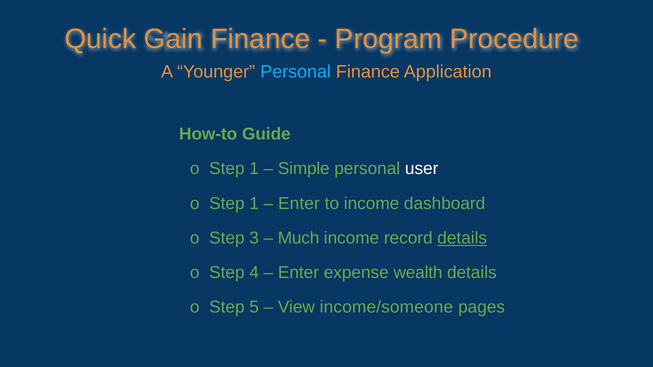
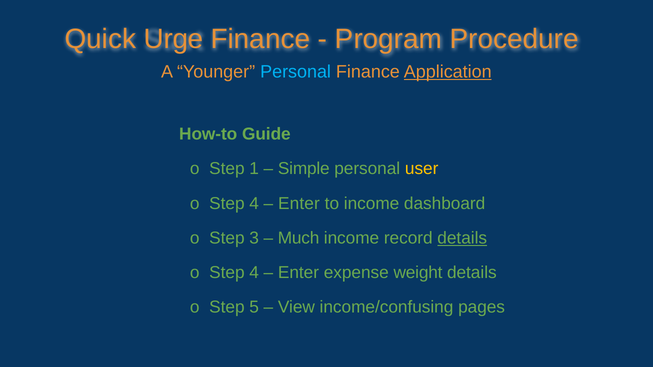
Gain: Gain -> Urge (174, 39)
Application underline: none -> present (448, 72)
user colour: white -> yellow (422, 169)
1: 1 -> 4 (254, 204)
wealth: wealth -> weight (418, 273)
income/someone: income/someone -> income/confusing (387, 307)
